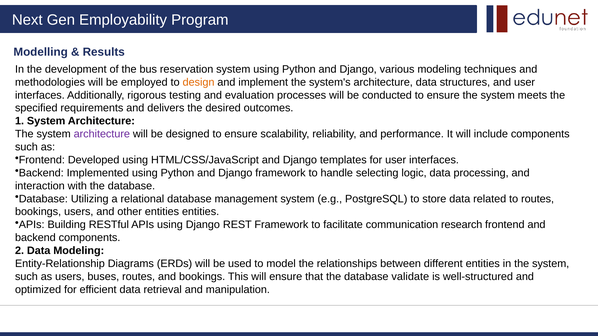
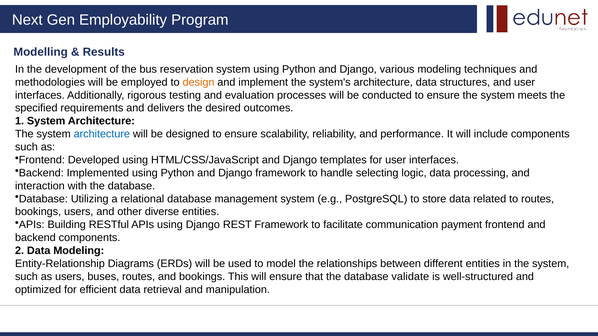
architecture colour: purple -> blue (102, 134)
other entities: entities -> diverse (162, 212)
research: research -> payment (462, 225)
